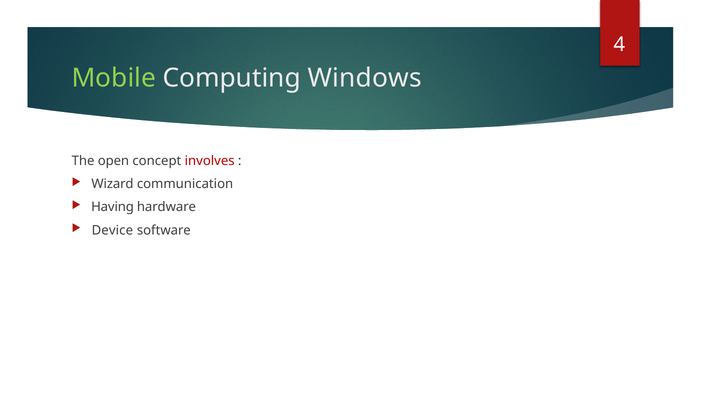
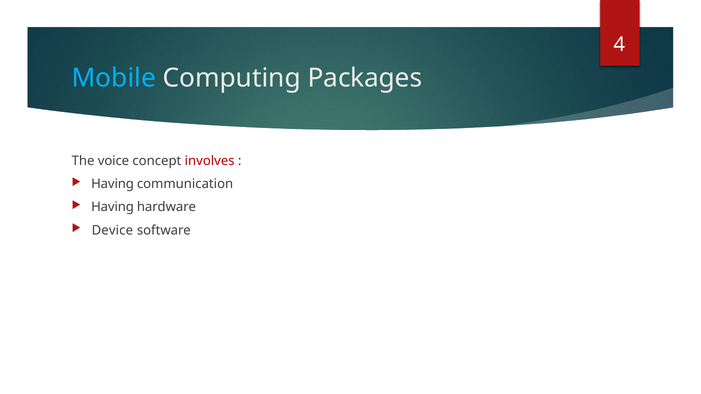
Mobile colour: light green -> light blue (114, 78)
Windows: Windows -> Packages (365, 78)
open: open -> voice (113, 161)
Wizard: Wizard -> Having (112, 184)
